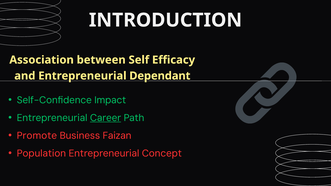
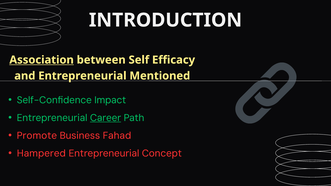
Association underline: none -> present (42, 60)
Dependant: Dependant -> Mentioned (160, 76)
Faizan: Faizan -> Fahad (117, 136)
Population: Population -> Hampered (41, 153)
